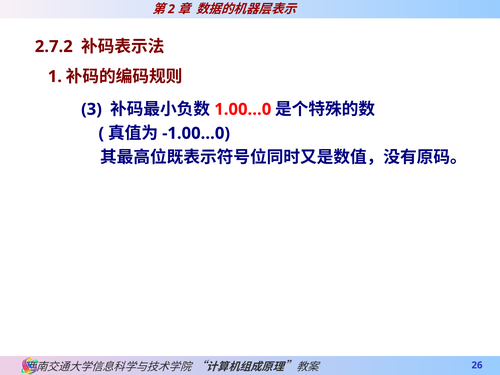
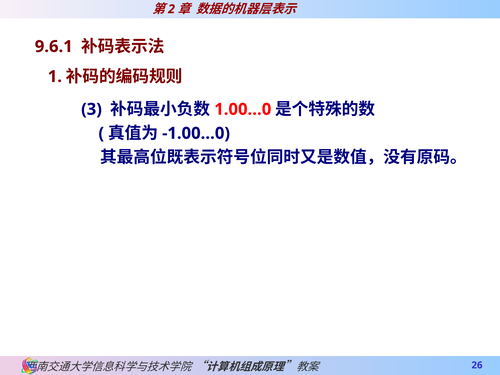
2.7.2: 2.7.2 -> 9.6.1 (54, 47)
